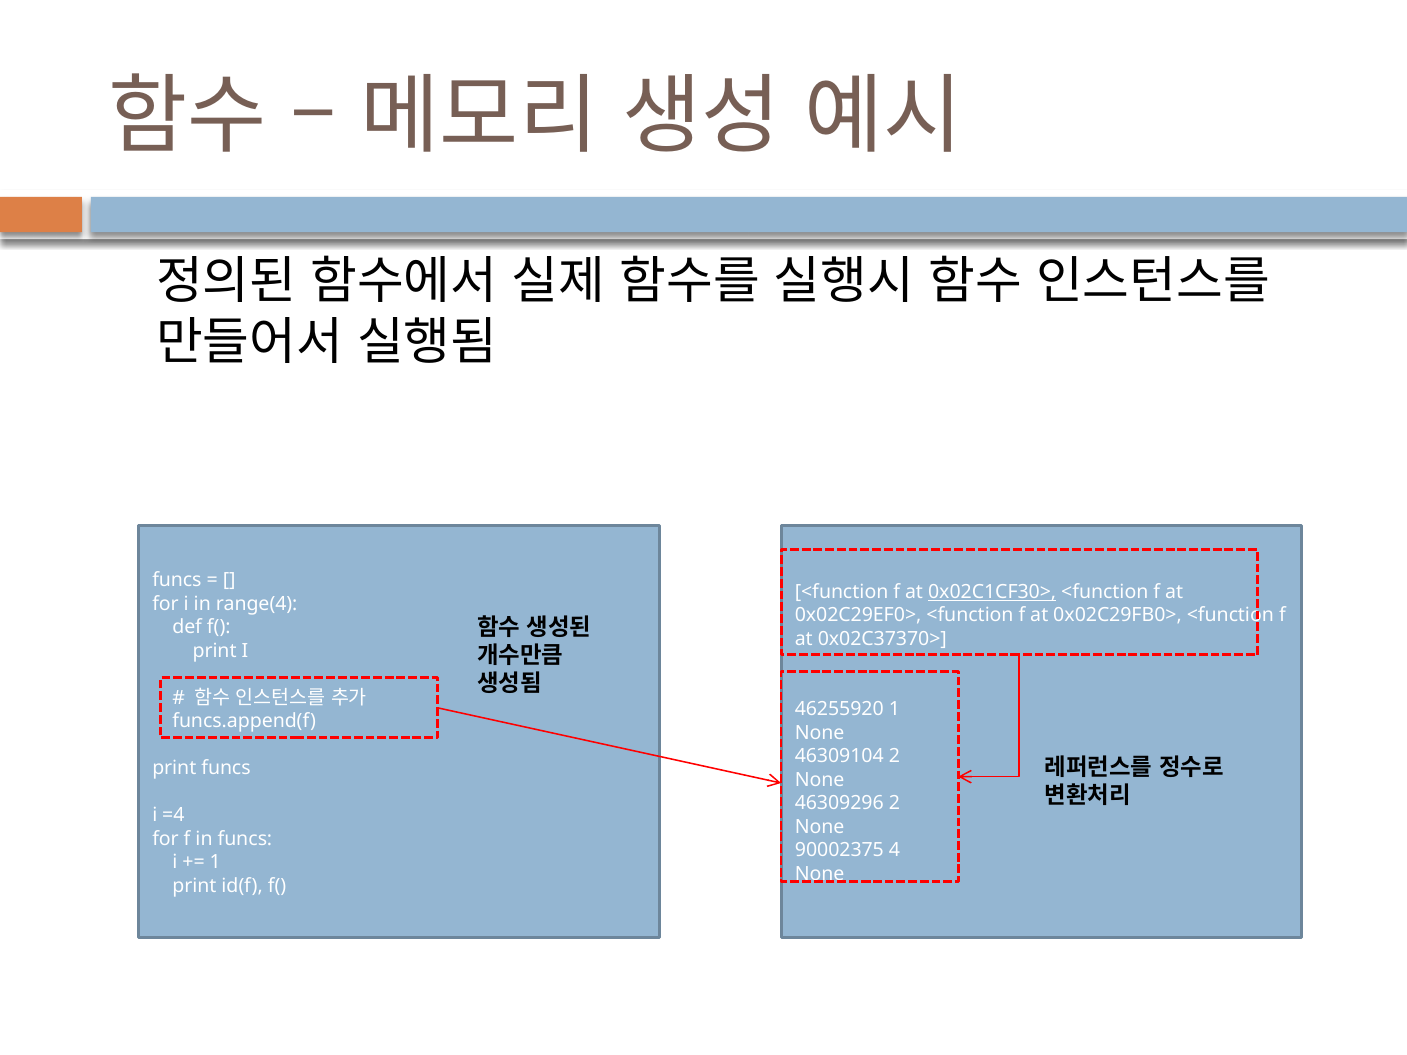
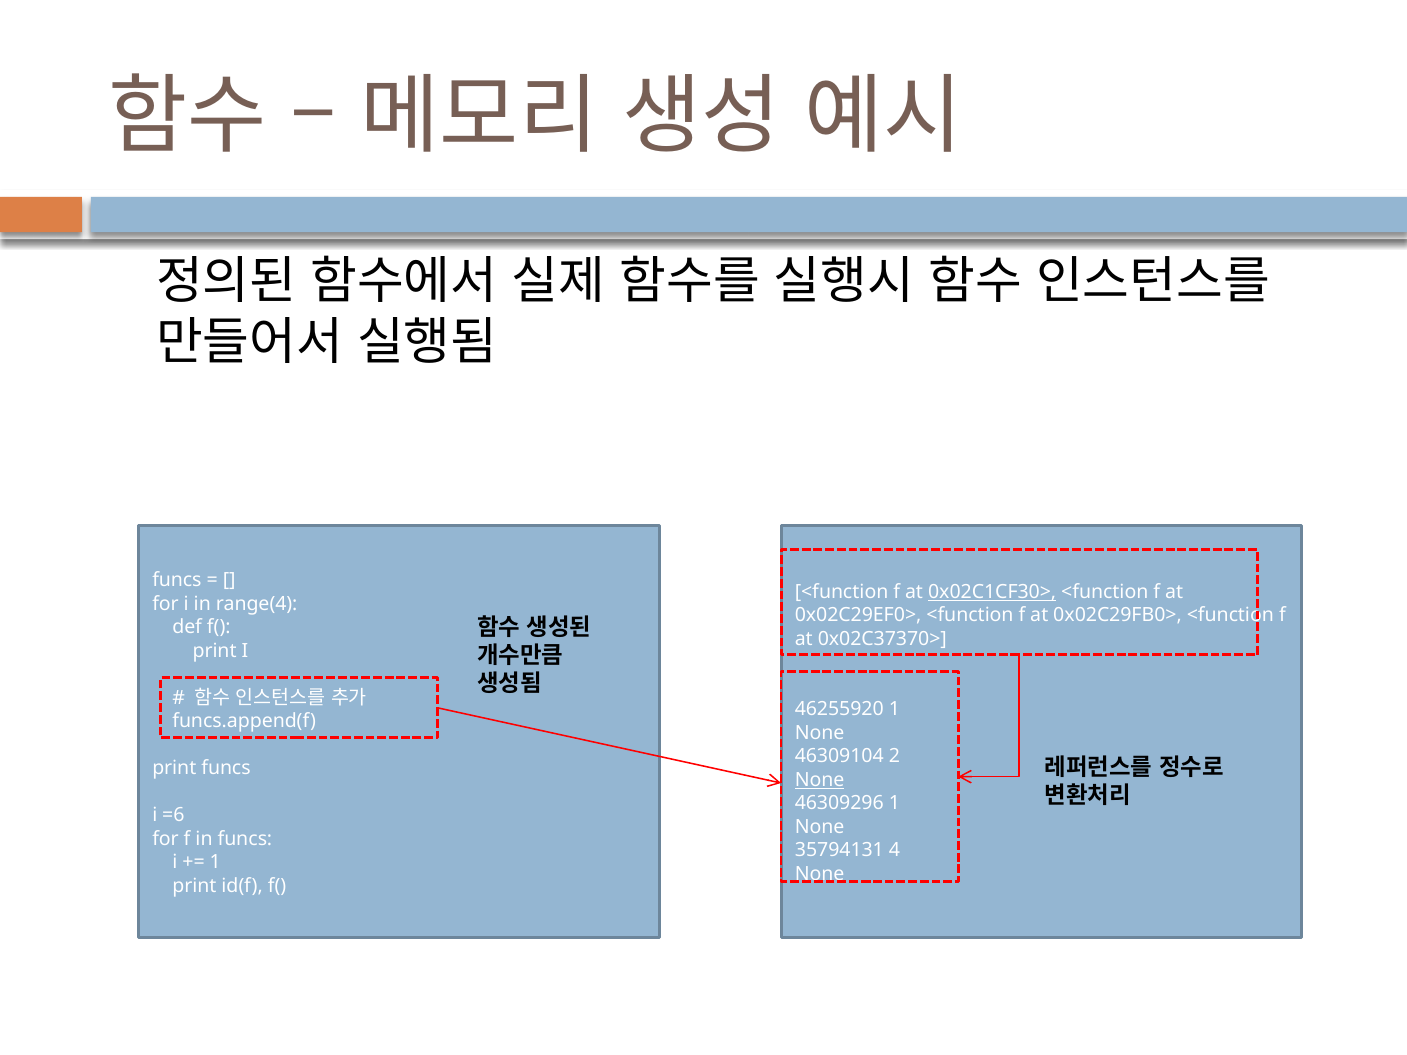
None underline: none -> present (820, 780)
46309296 2: 2 -> 1 (894, 804)
=4: =4 -> =6 (173, 815)
90002375: 90002375 -> 35794131 (839, 851)
